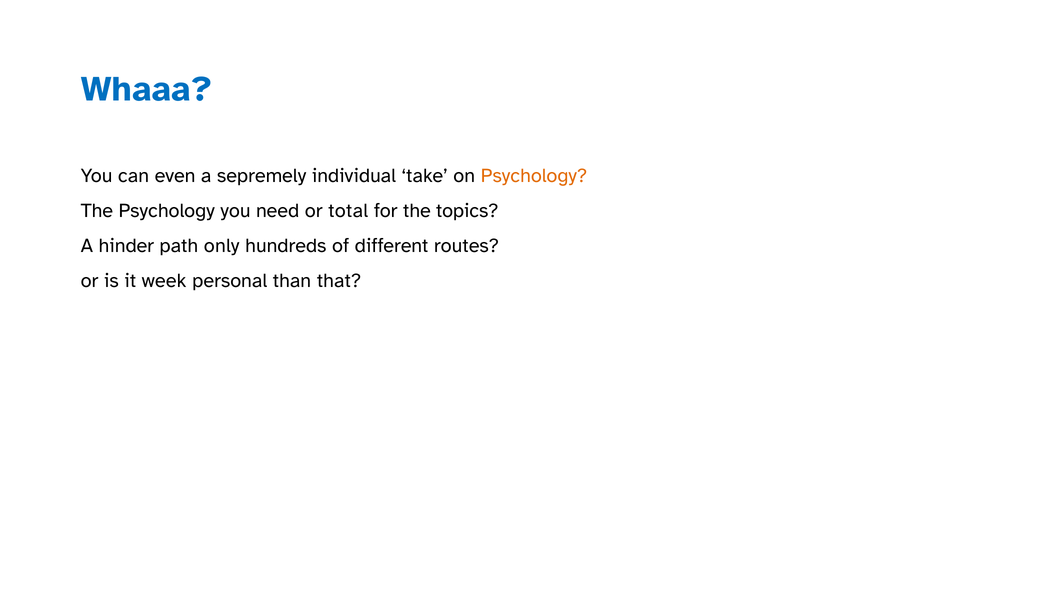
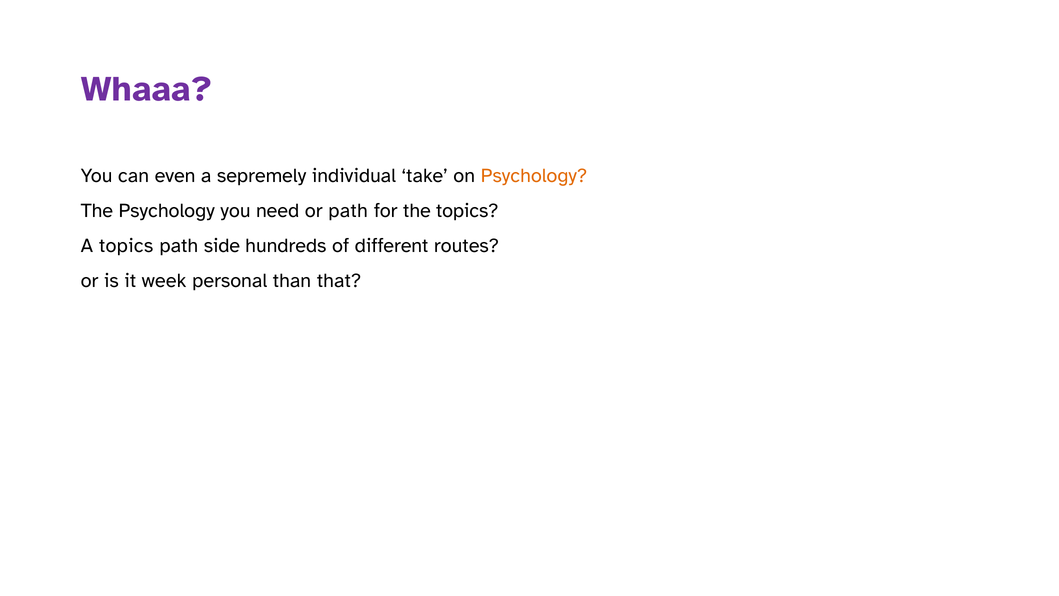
Whaaa colour: blue -> purple (147, 89)
or total: total -> path (348, 211)
A hinder: hinder -> topics (126, 246)
only: only -> side (222, 246)
